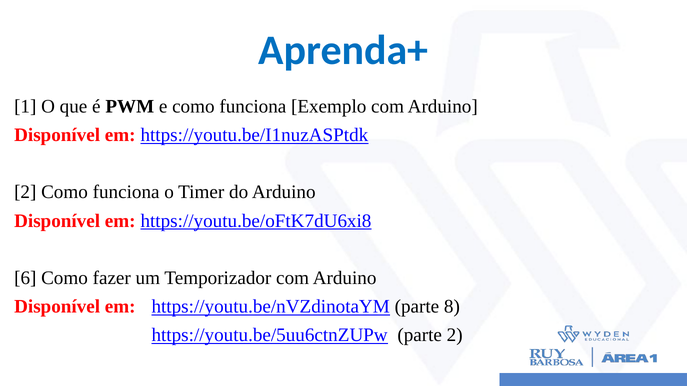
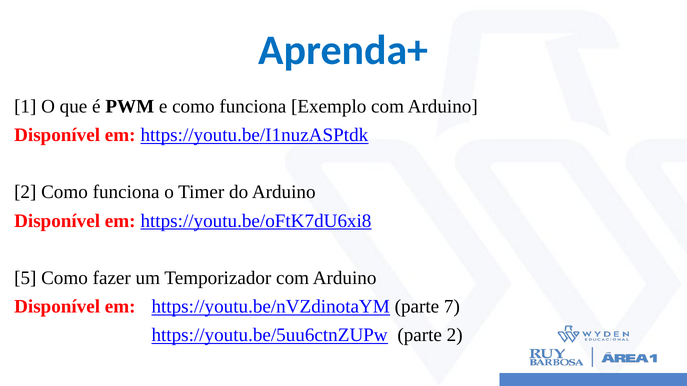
6: 6 -> 5 (25, 278)
8: 8 -> 7 (452, 307)
